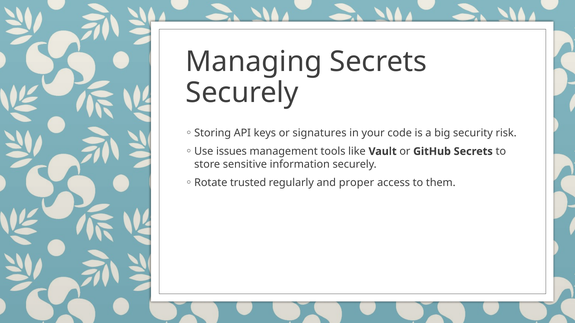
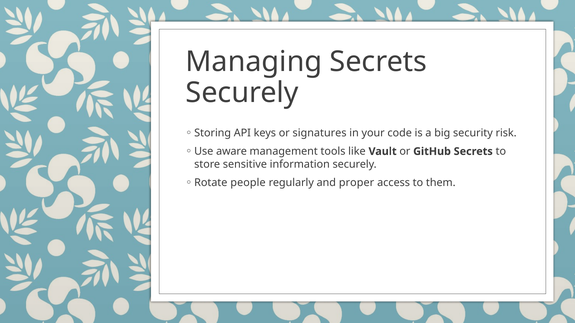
issues: issues -> aware (232, 152)
trusted: trusted -> people (248, 183)
